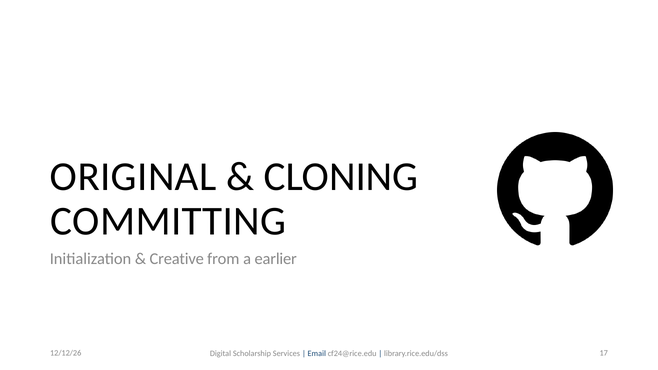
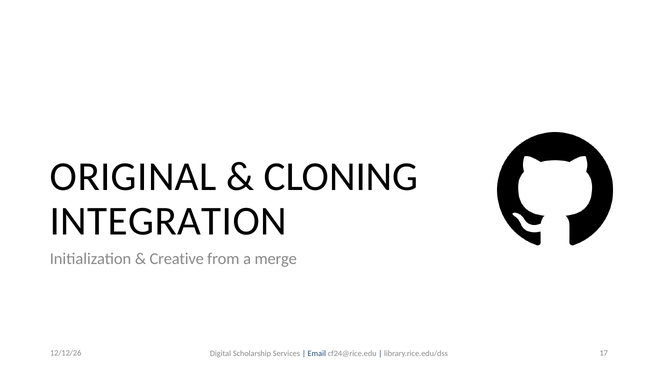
COMMITTING: COMMITTING -> INTEGRATION (168, 221)
earlier: earlier -> merge (276, 259)
